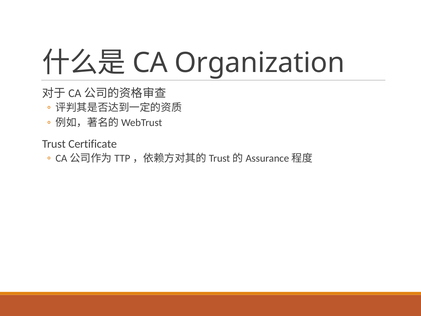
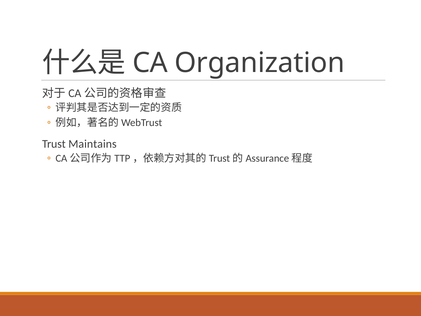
Certificate: Certificate -> Maintains (93, 144)
